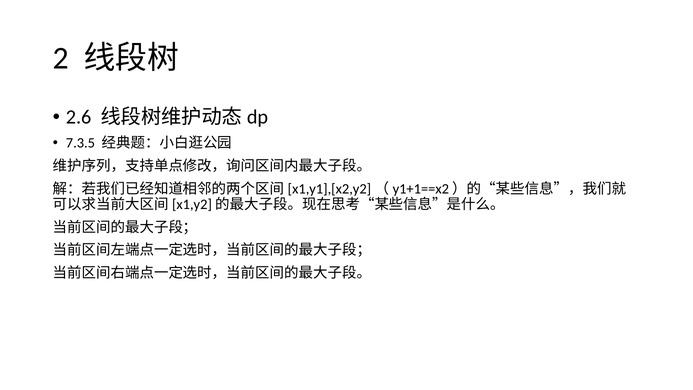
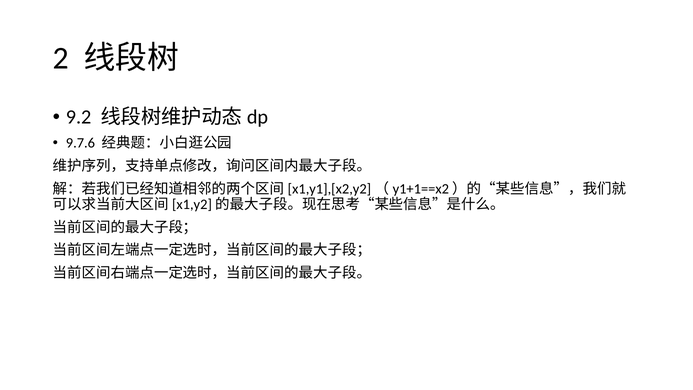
2.6: 2.6 -> 9.2 (79, 117)
7.3.5: 7.3.5 -> 9.7.6 (80, 143)
